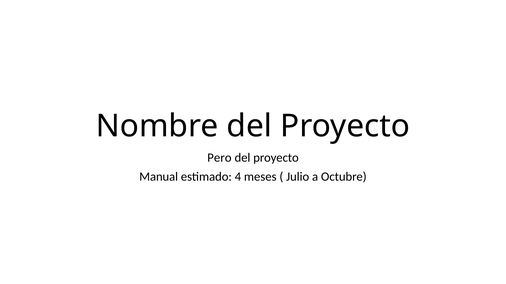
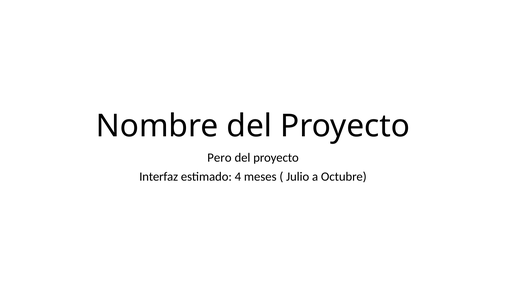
Manual: Manual -> Interfaz (159, 177)
